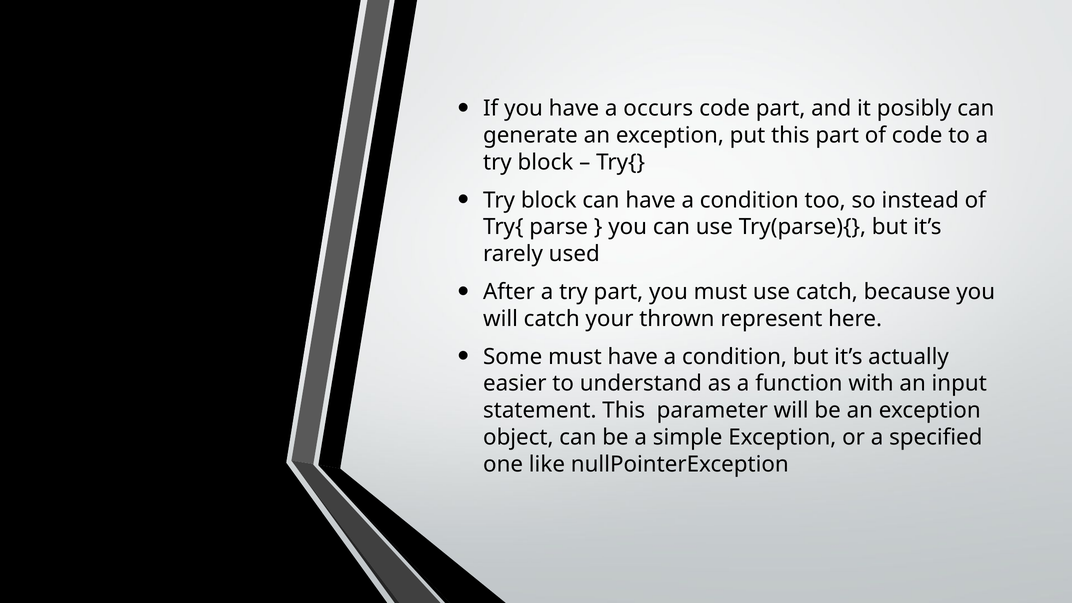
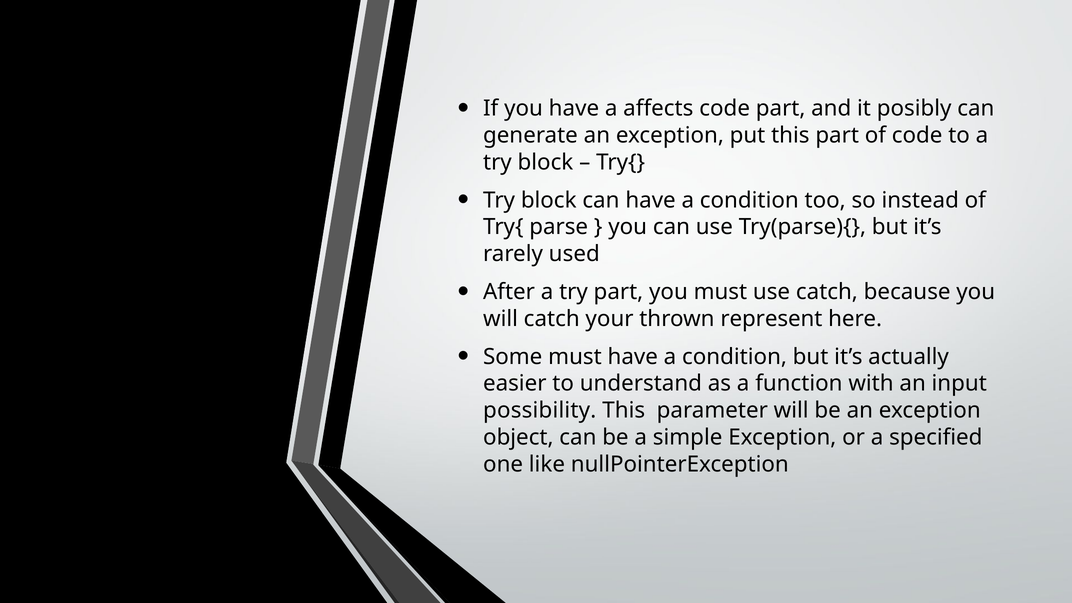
occurs: occurs -> affects (658, 109)
statement: statement -> possibility (540, 410)
